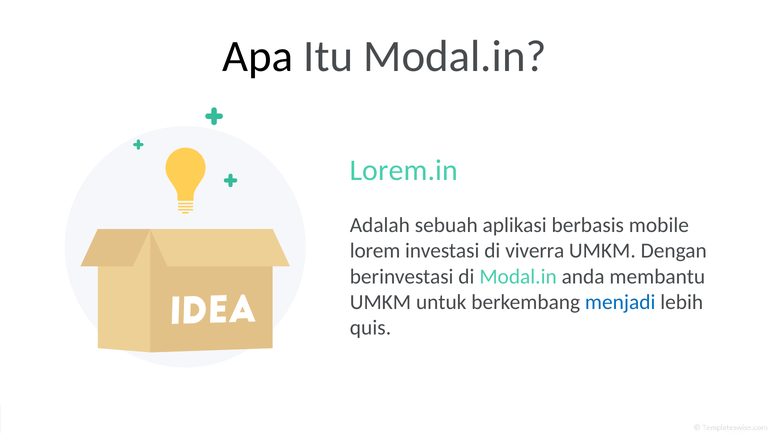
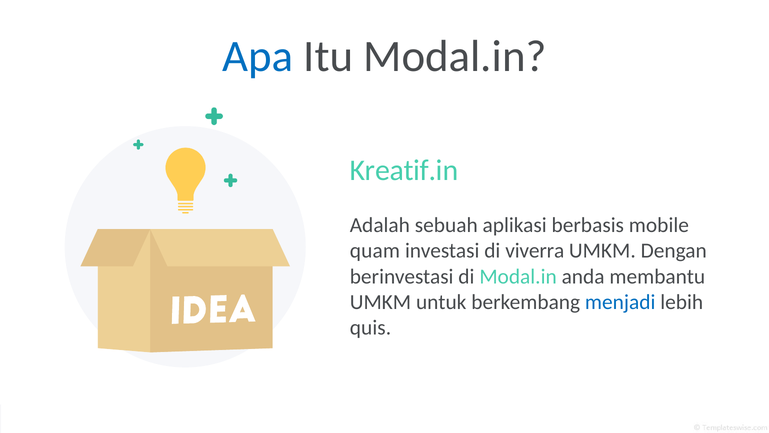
Apa colour: black -> blue (258, 56)
Lorem.in: Lorem.in -> Kreatif.in (404, 170)
lorem: lorem -> quam (375, 251)
